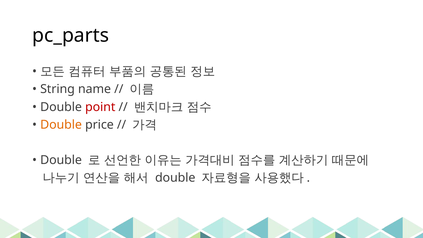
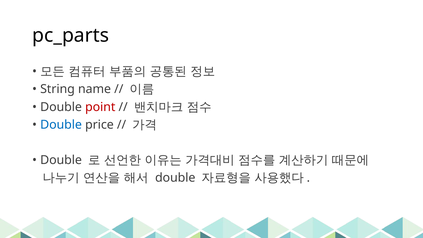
Double colour: orange -> blue (61, 125)
